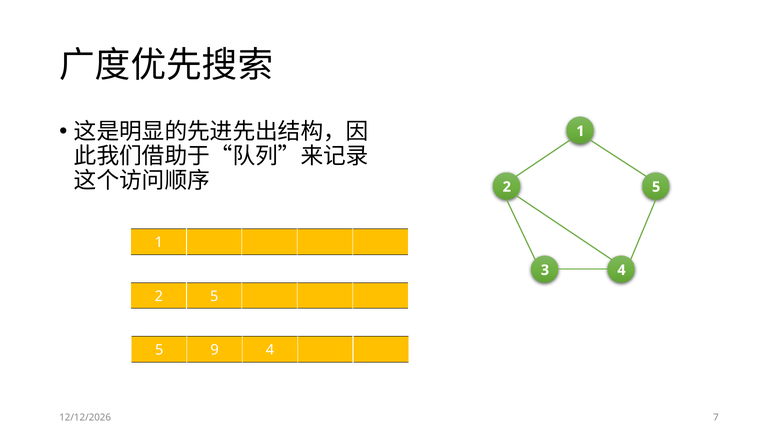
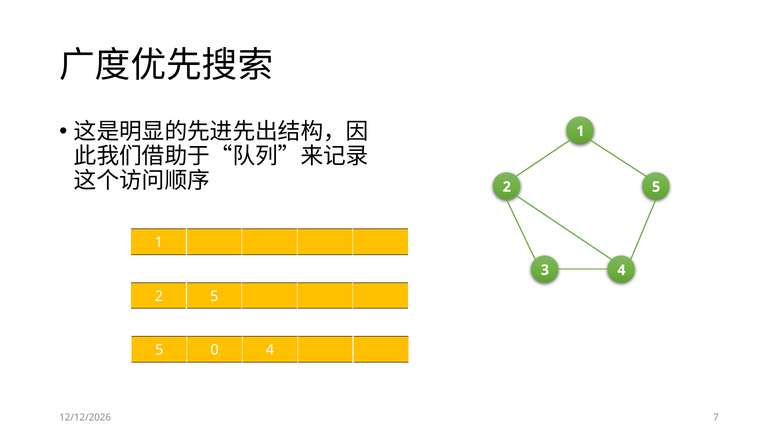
9: 9 -> 0 (215, 350)
